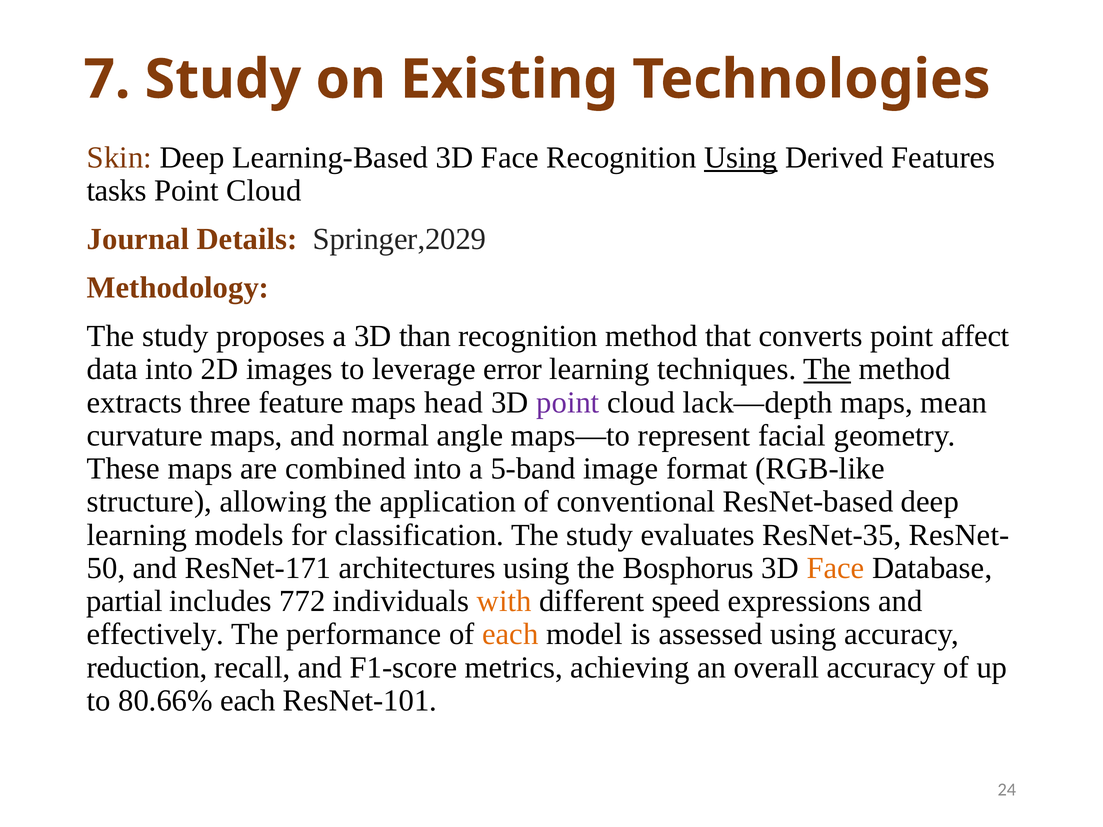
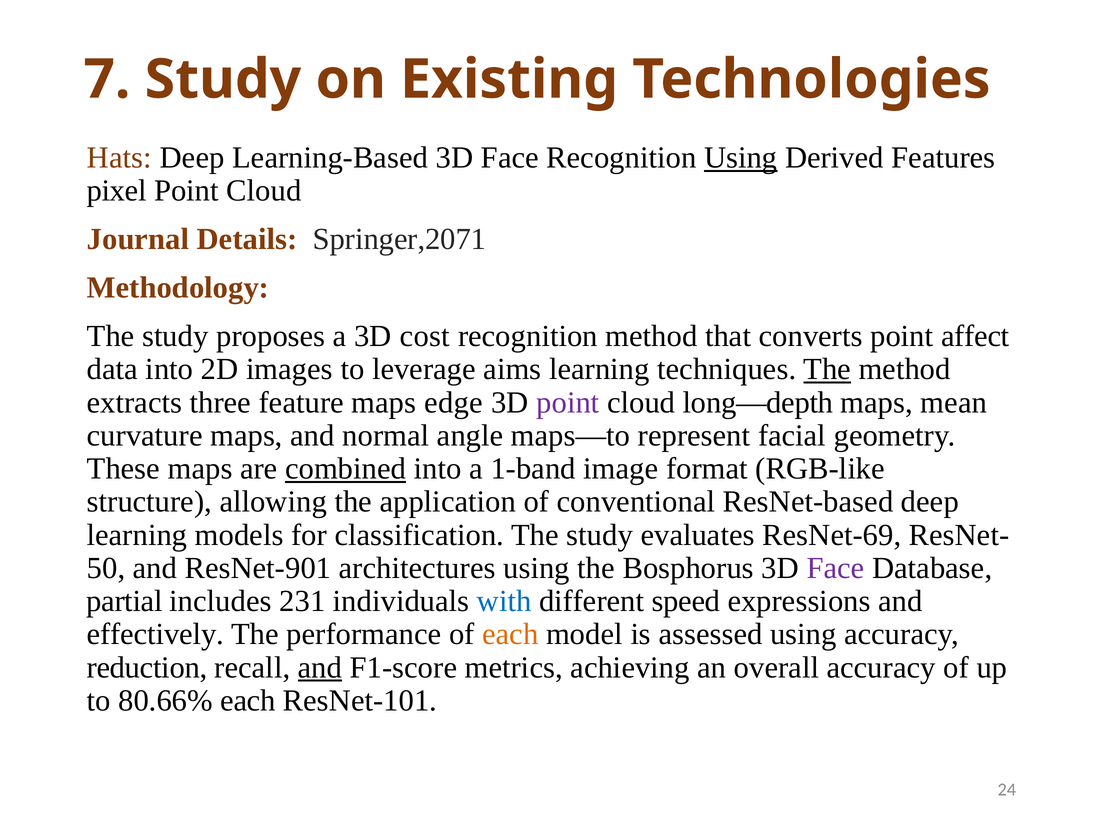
Skin: Skin -> Hats (119, 158)
tasks: tasks -> pixel (117, 191)
Springer,2029: Springer,2029 -> Springer,2071 (400, 239)
than: than -> cost (425, 336)
error: error -> aims (512, 369)
head: head -> edge (454, 403)
lack—depth: lack—depth -> long—depth (758, 403)
combined underline: none -> present (346, 469)
5-band: 5-band -> 1-band (533, 469)
ResNet-35: ResNet-35 -> ResNet-69 (832, 535)
ResNet-171: ResNet-171 -> ResNet-901 (258, 568)
Face colour: orange -> purple (836, 568)
772: 772 -> 231 (302, 601)
with colour: orange -> blue (504, 601)
and underline: none -> present (320, 668)
